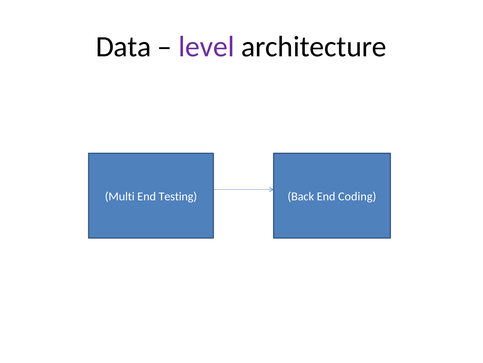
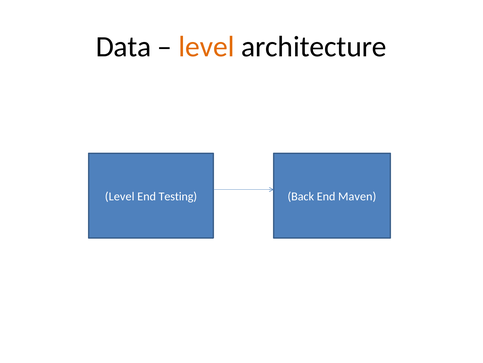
level colour: purple -> orange (207, 47)
Multi: Multi -> Level (120, 196)
Coding: Coding -> Maven (357, 196)
